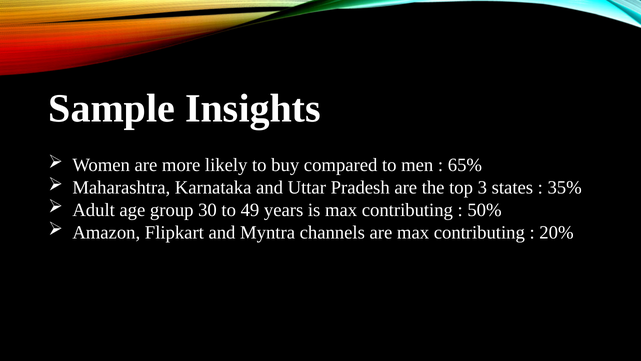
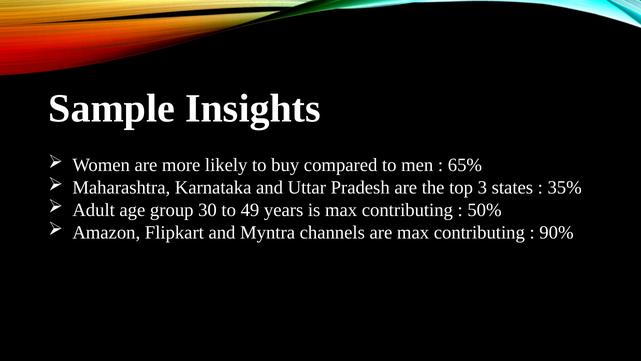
20%: 20% -> 90% (556, 232)
